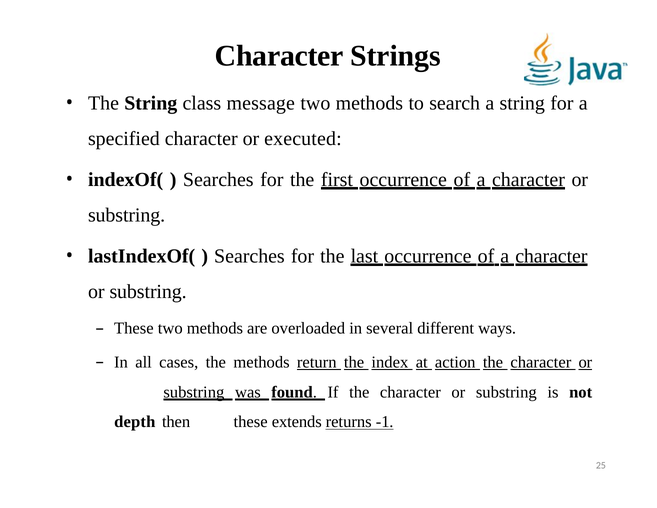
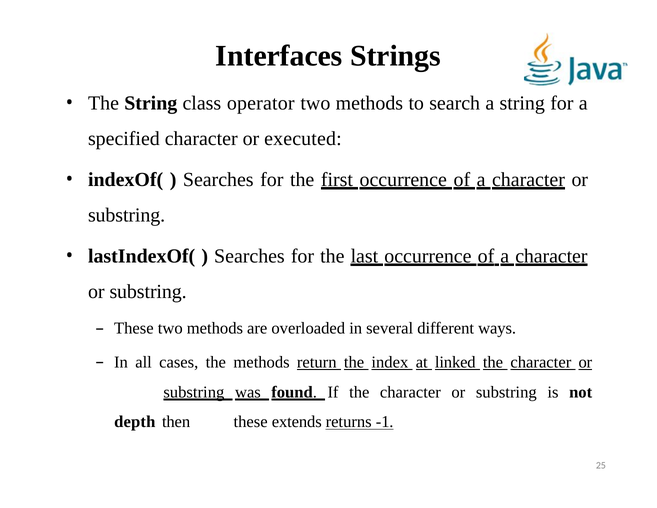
Character: Character -> Interfaces (279, 56)
message: message -> operator (261, 103)
action: action -> linked (455, 362)
